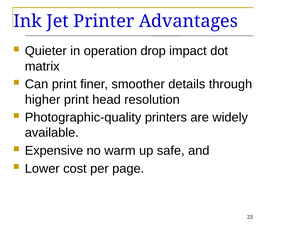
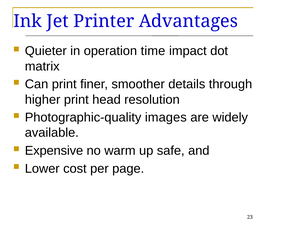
drop: drop -> time (153, 51)
printers: printers -> images (166, 118)
